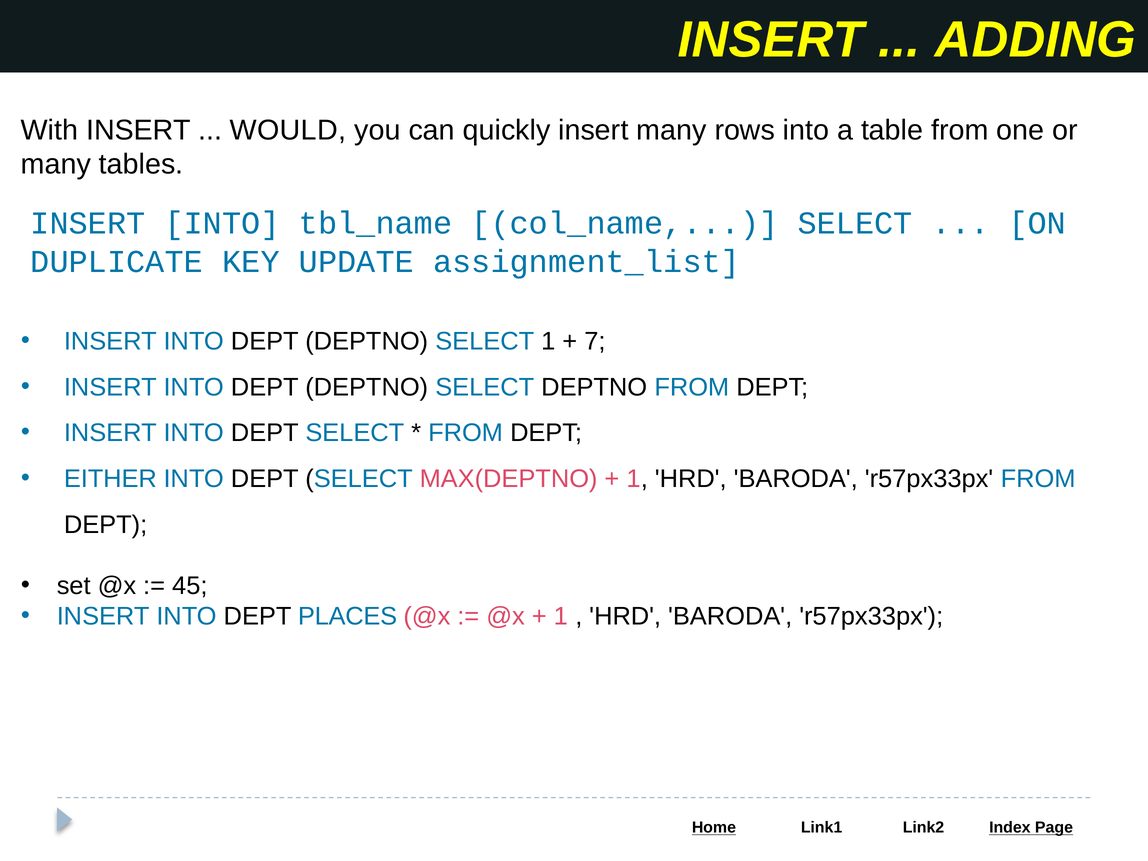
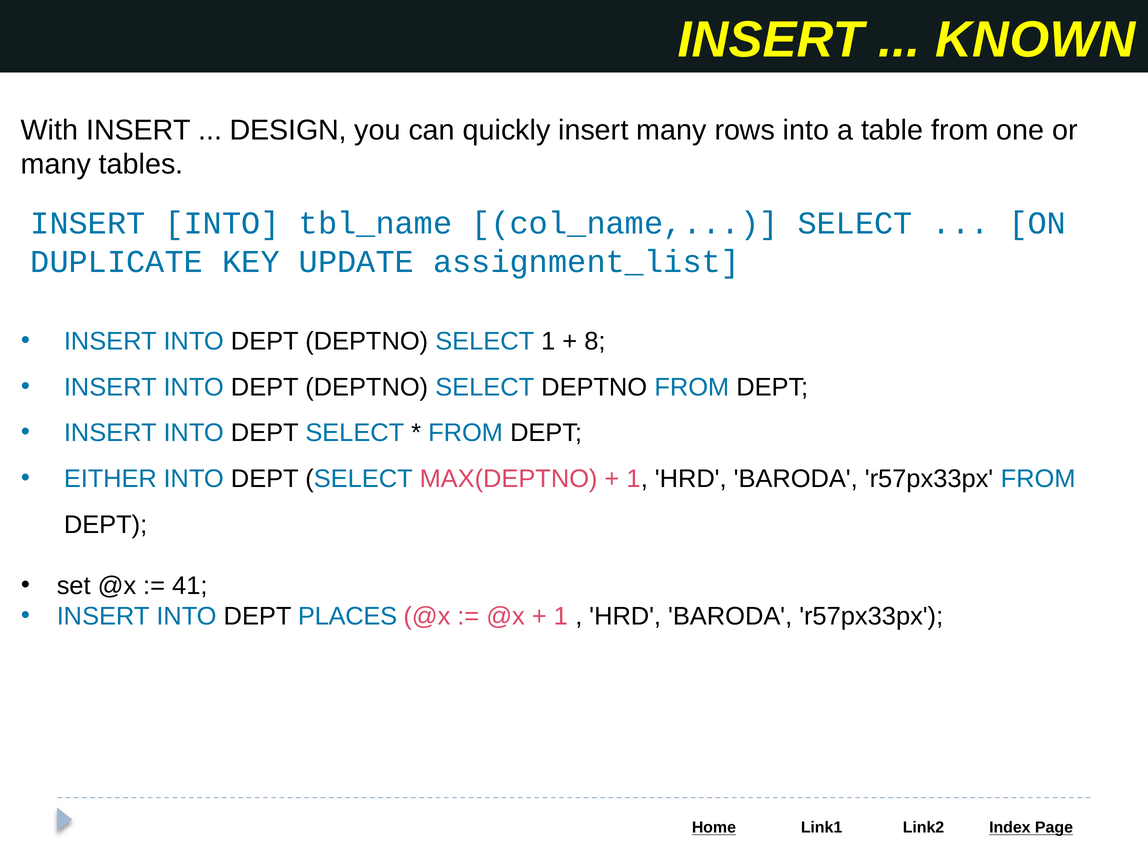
ADDING: ADDING -> KNOWN (1035, 40)
WOULD: WOULD -> DESIGN (288, 130)
7: 7 -> 8 (595, 341)
45: 45 -> 41 (190, 586)
